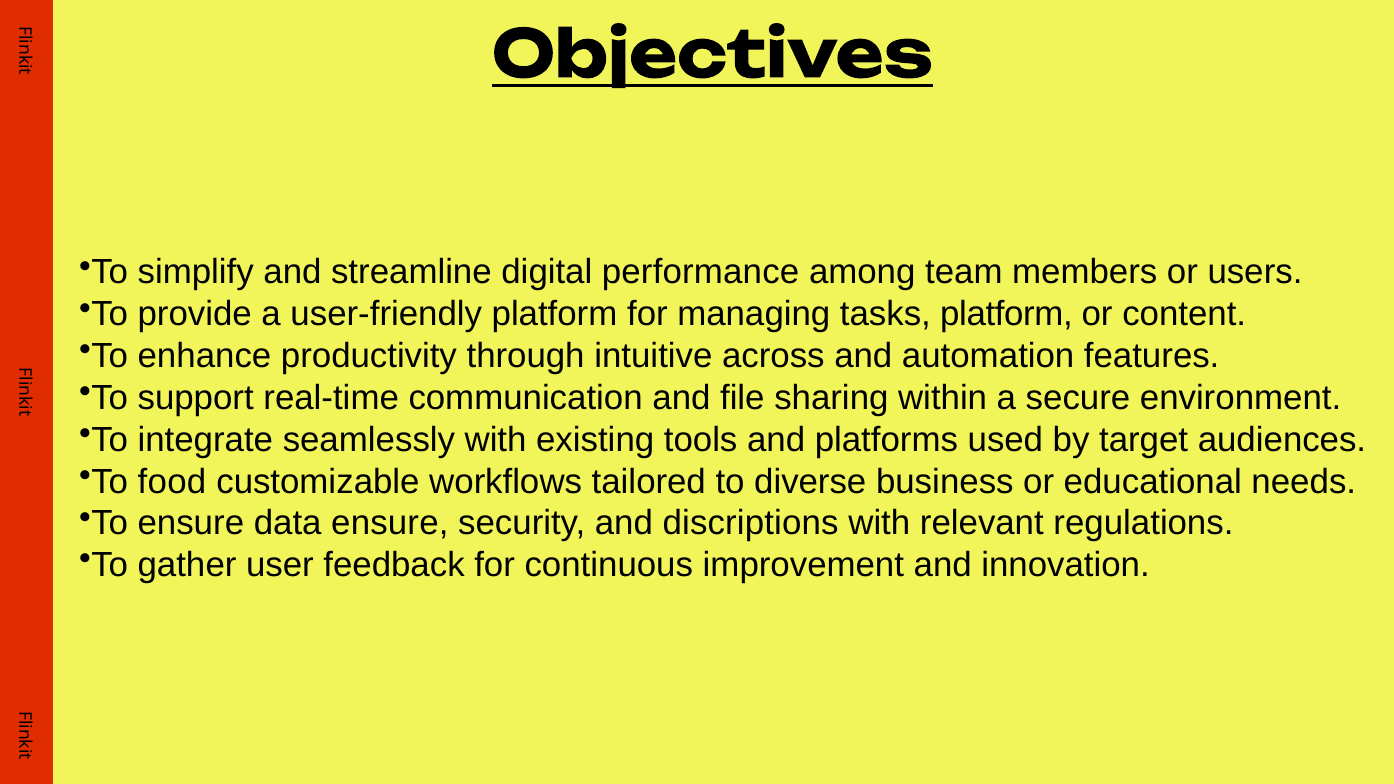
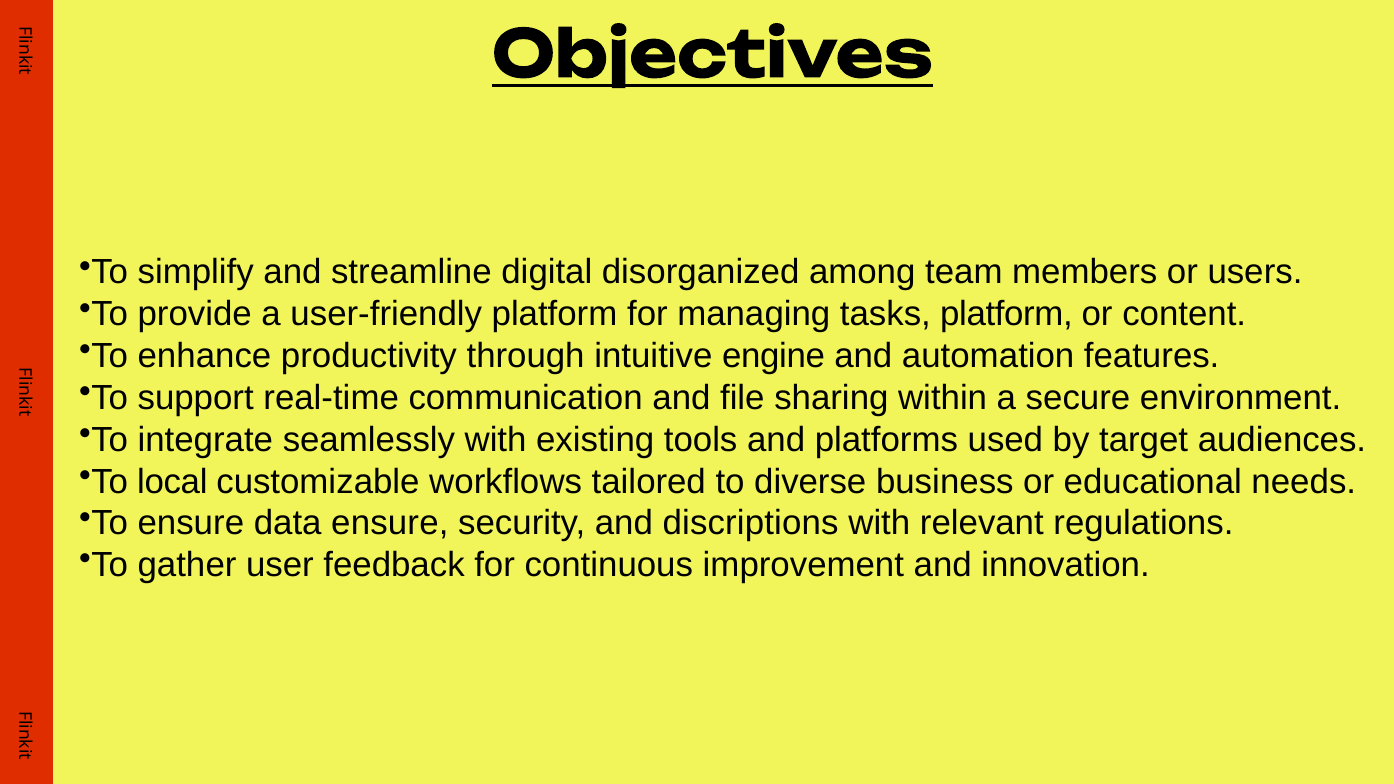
performance: performance -> disorganized (701, 273)
across: across -> engine (774, 356)
food: food -> local (172, 482)
